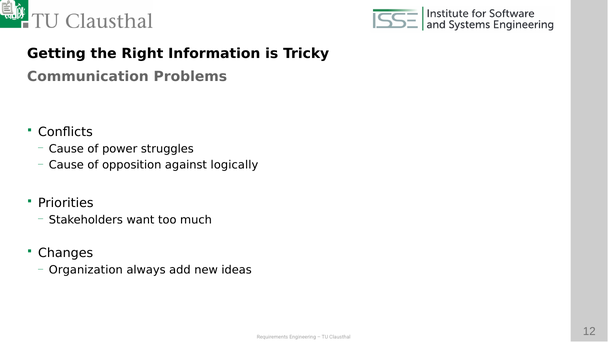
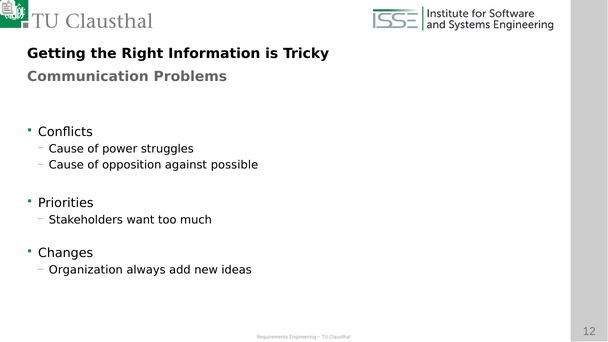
logically: logically -> possible (234, 165)
